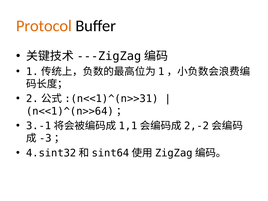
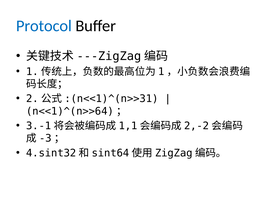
Protocol colour: orange -> blue (44, 26)
